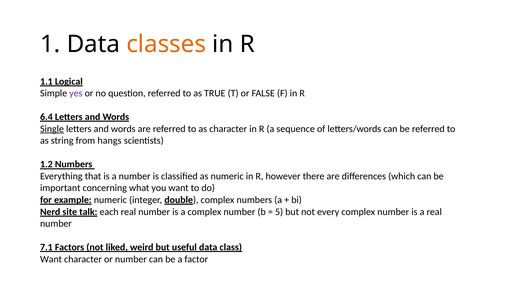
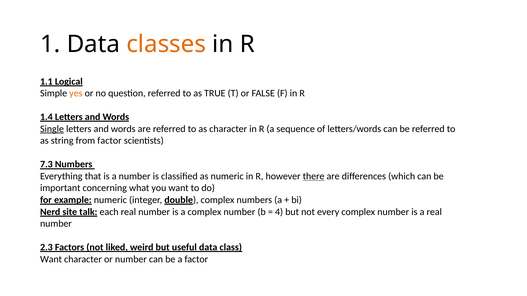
yes colour: purple -> orange (76, 93)
6.4: 6.4 -> 1.4 (46, 117)
from hangs: hangs -> factor (110, 141)
1.2: 1.2 -> 7.3 (46, 165)
there underline: none -> present (314, 176)
5: 5 -> 4 (279, 212)
7.1: 7.1 -> 2.3 (46, 248)
